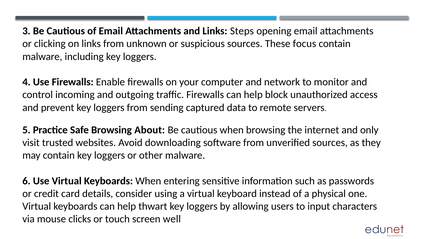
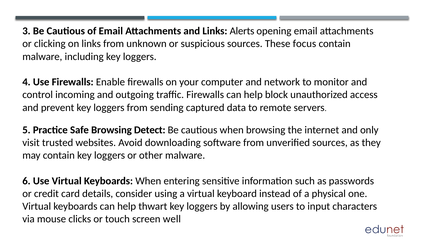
Steps: Steps -> Alerts (242, 31)
About: About -> Detect (150, 130)
